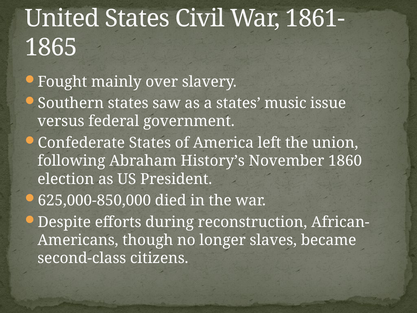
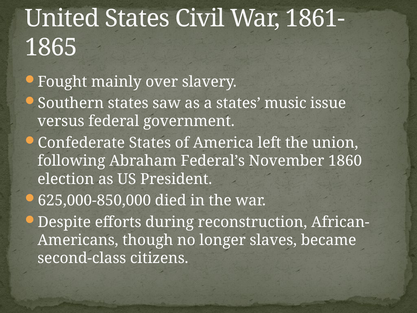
History’s: History’s -> Federal’s (213, 161)
